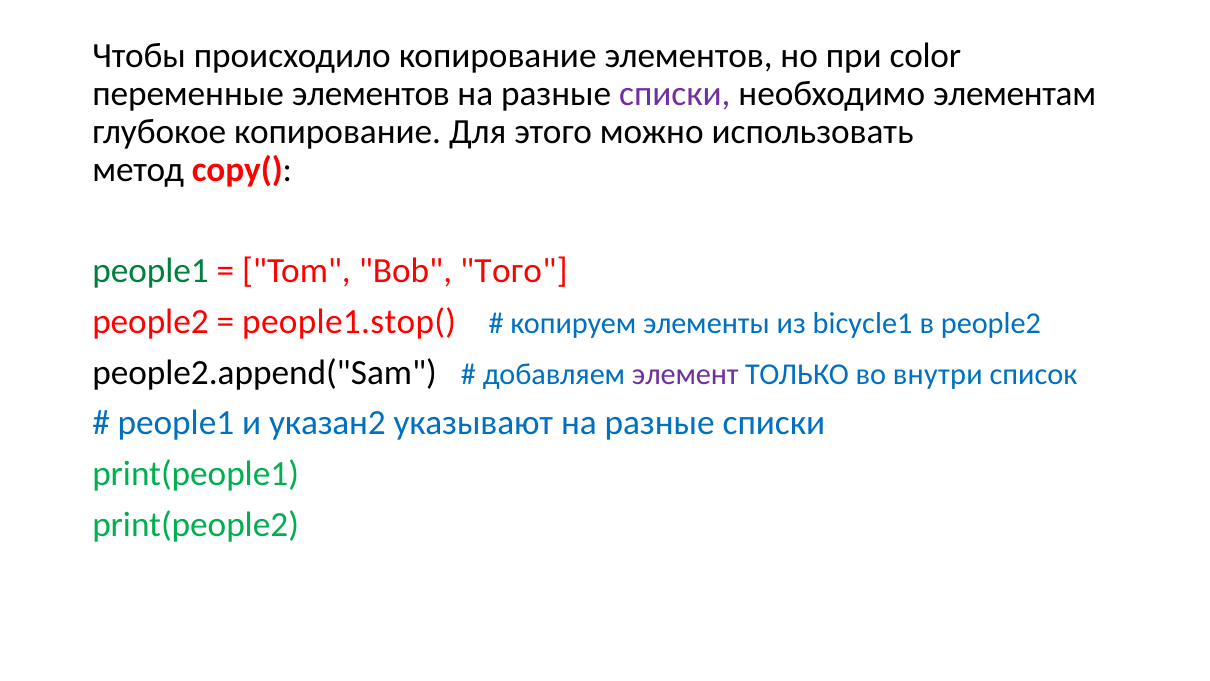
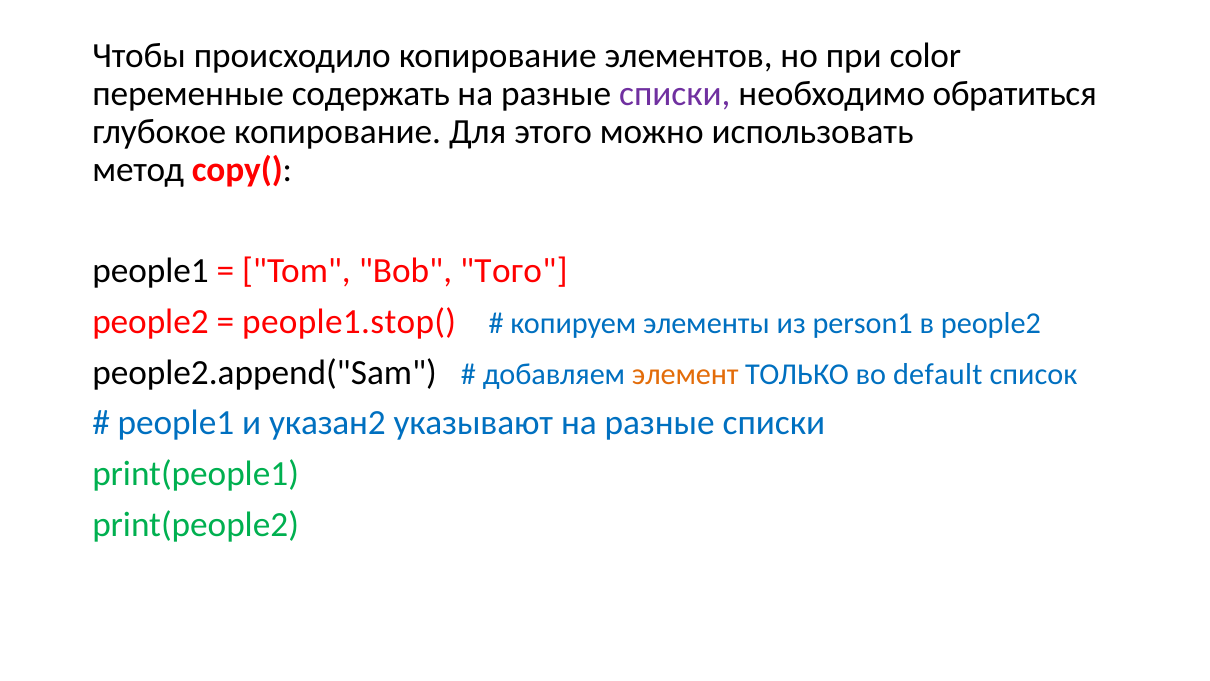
переменные элементов: элементов -> содержать (371, 94)
элементам: элементам -> обратиться (1015, 94)
people1 colour: green -> black (151, 271)
bicycle1: bicycle1 -> person1 (863, 323)
элемент colour: purple -> orange (685, 374)
внутри: внутри -> default (938, 374)
